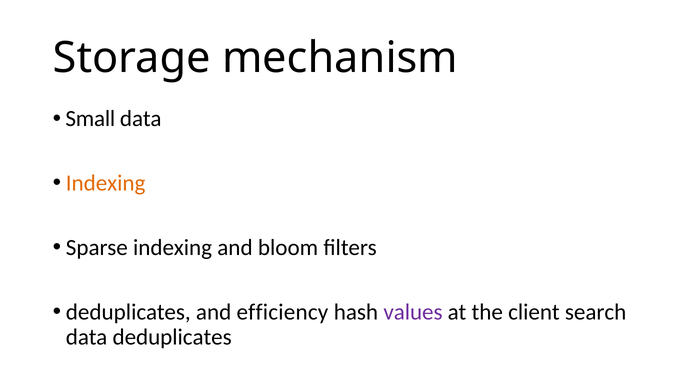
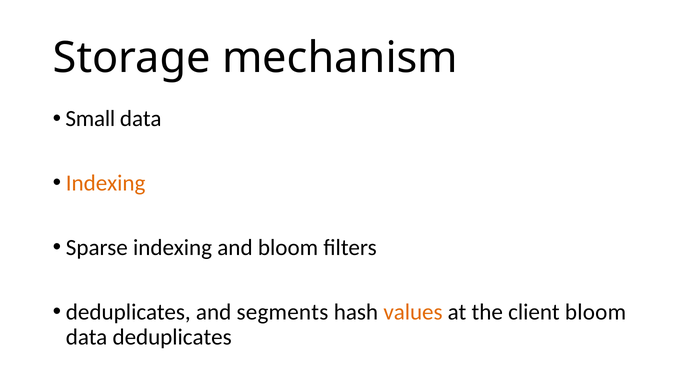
efficiency: efficiency -> segments (282, 312)
values colour: purple -> orange (413, 312)
client search: search -> bloom (596, 312)
